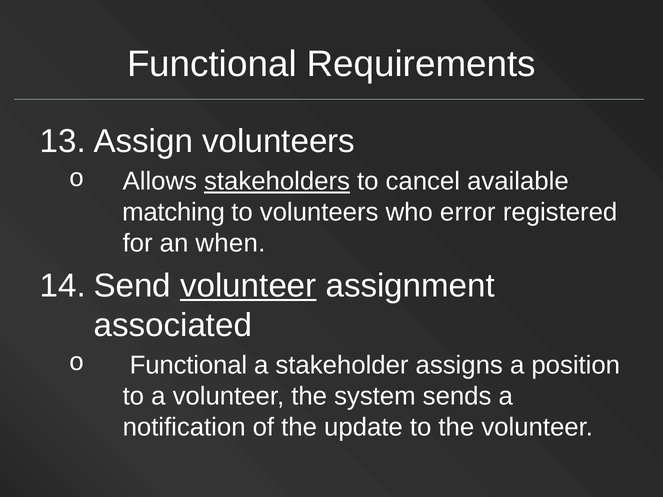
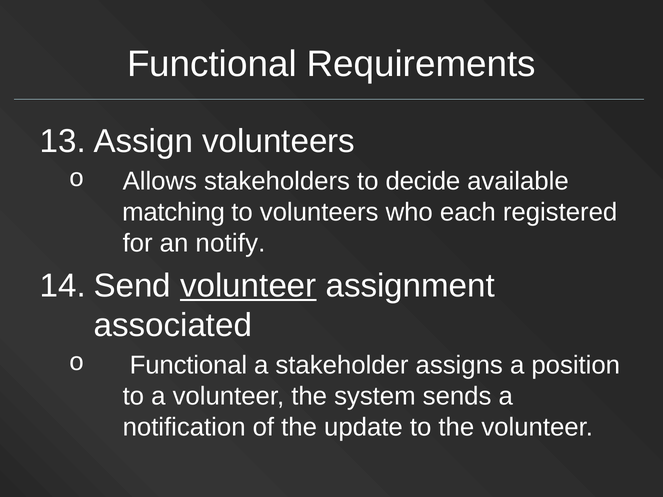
stakeholders underline: present -> none (277, 182)
cancel: cancel -> decide (423, 182)
error: error -> each (468, 212)
when: when -> notify (230, 243)
